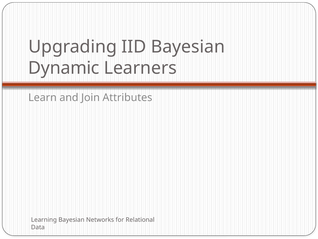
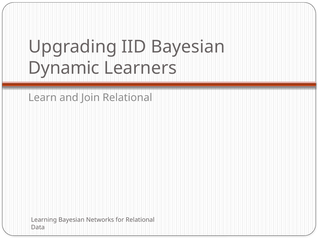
Join Attributes: Attributes -> Relational (127, 97)
